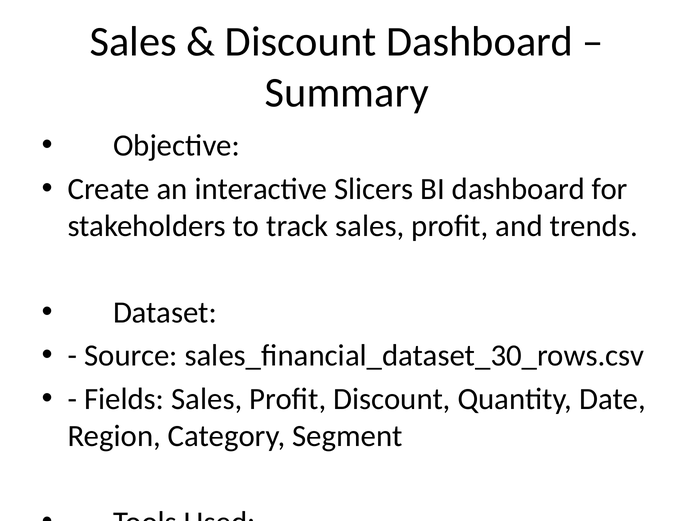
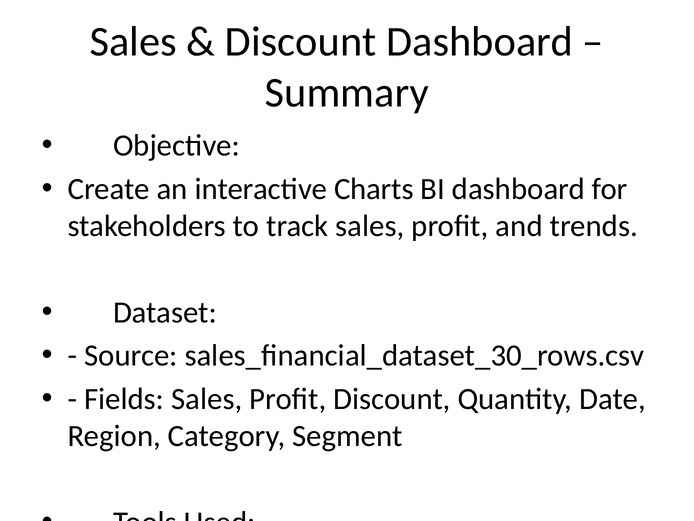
Slicers: Slicers -> Charts (374, 189)
